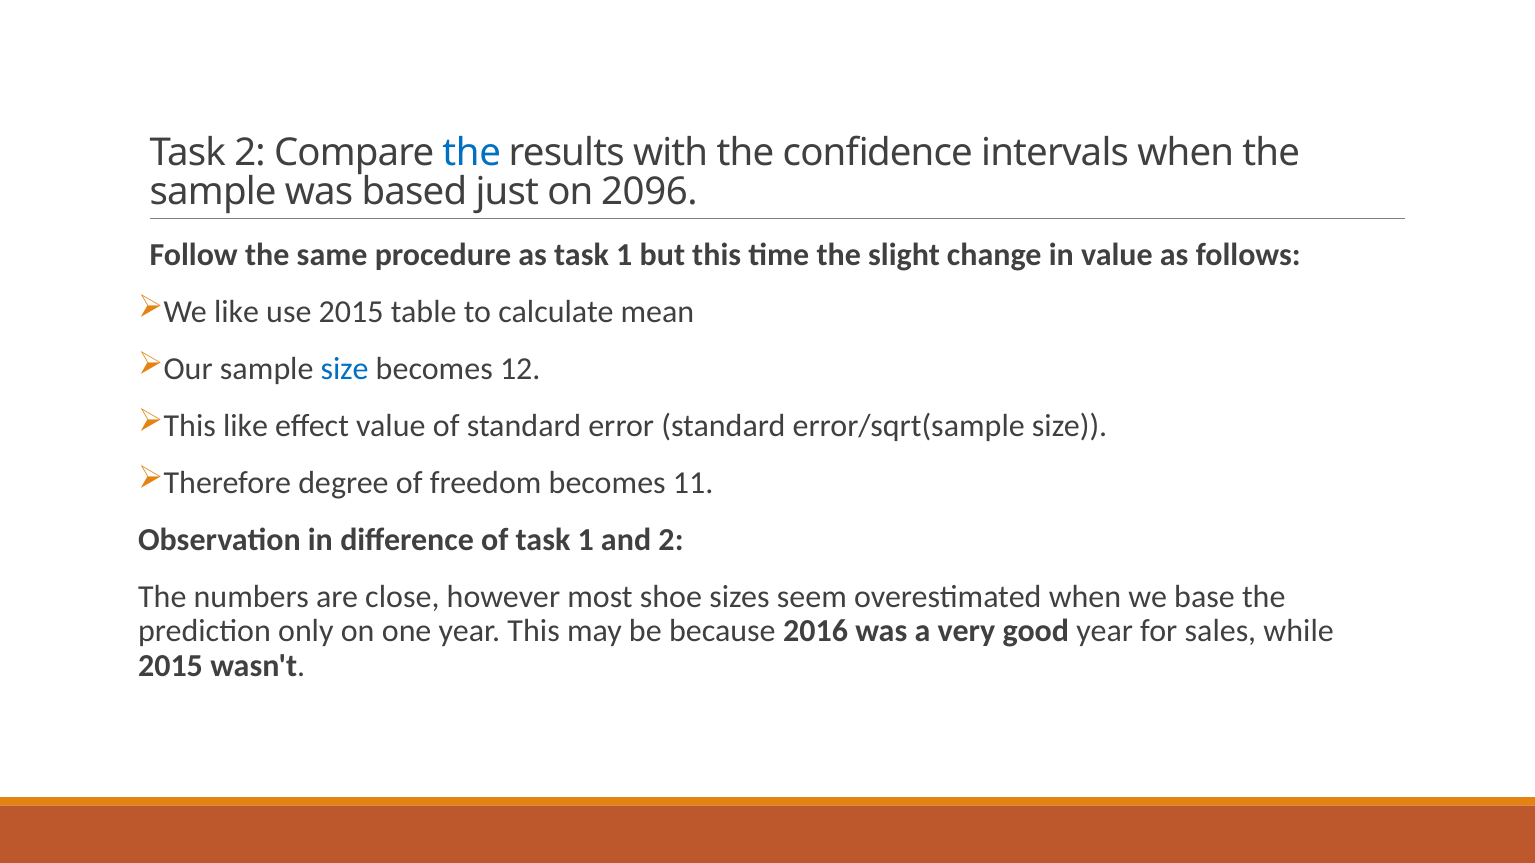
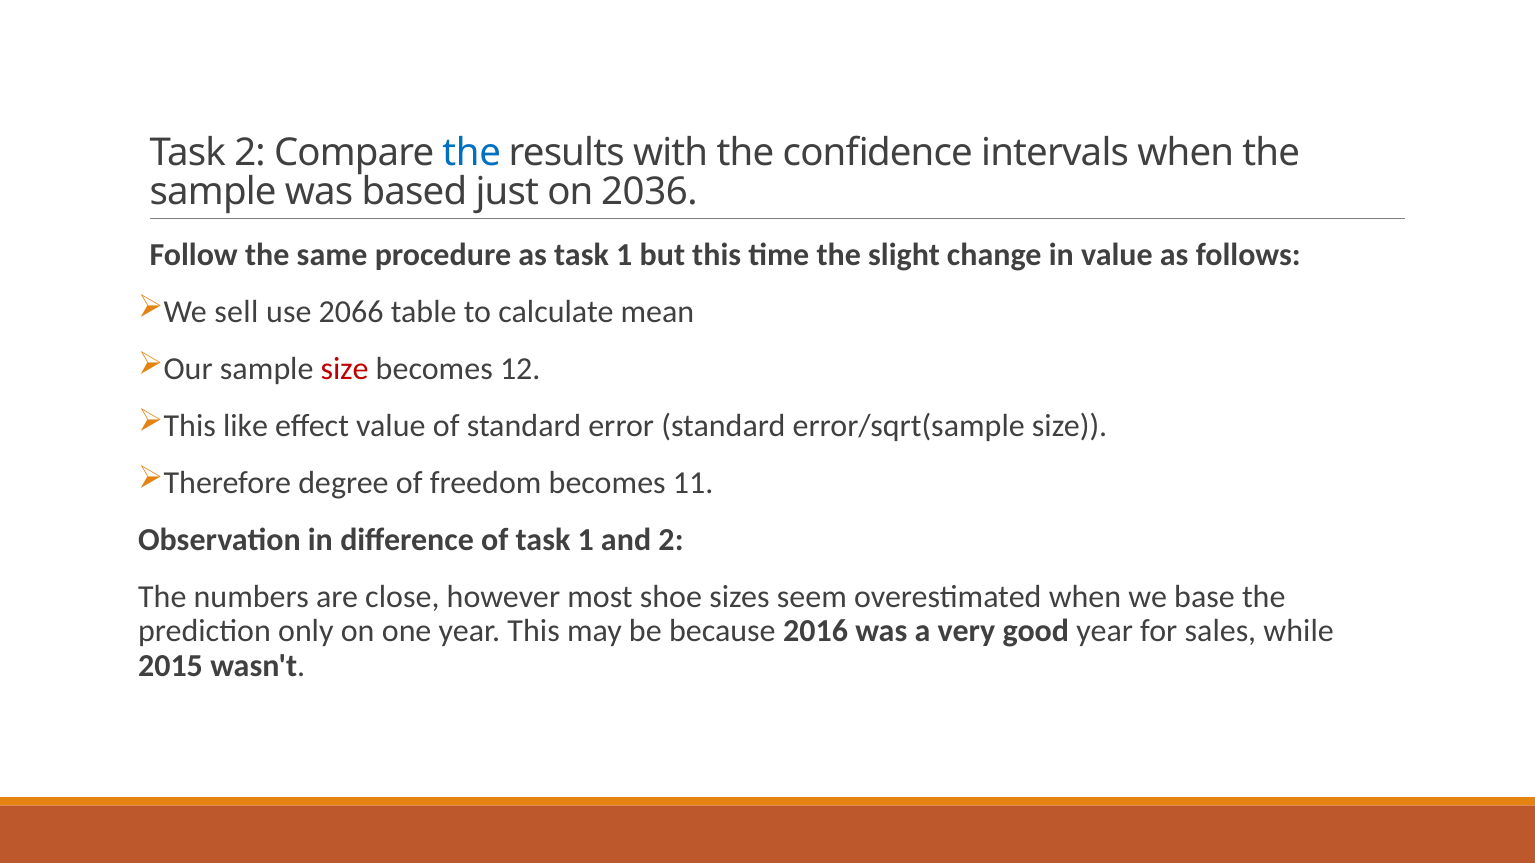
2096: 2096 -> 2036 (649, 192)
We like: like -> sell (236, 312)
use 2015: 2015 -> 2066 (351, 312)
size colour: blue -> red (345, 369)
